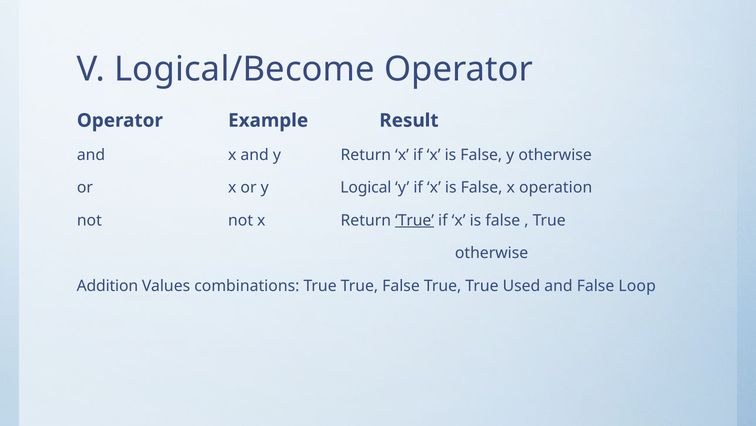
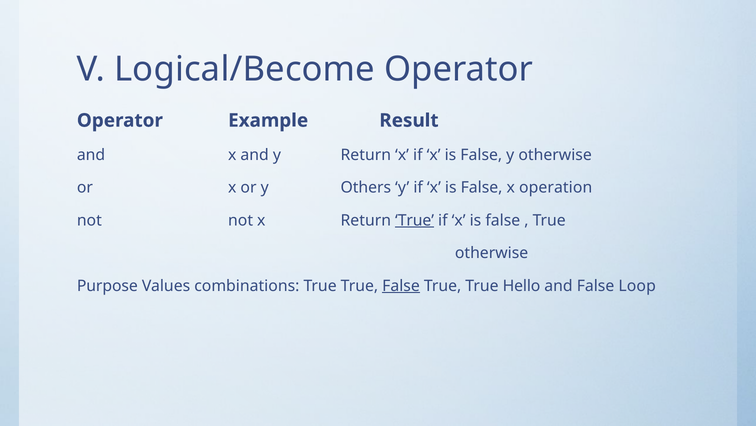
Logical: Logical -> Others (366, 187)
Addition: Addition -> Purpose (107, 285)
False underline: none -> present (401, 285)
Used: Used -> Hello (522, 285)
